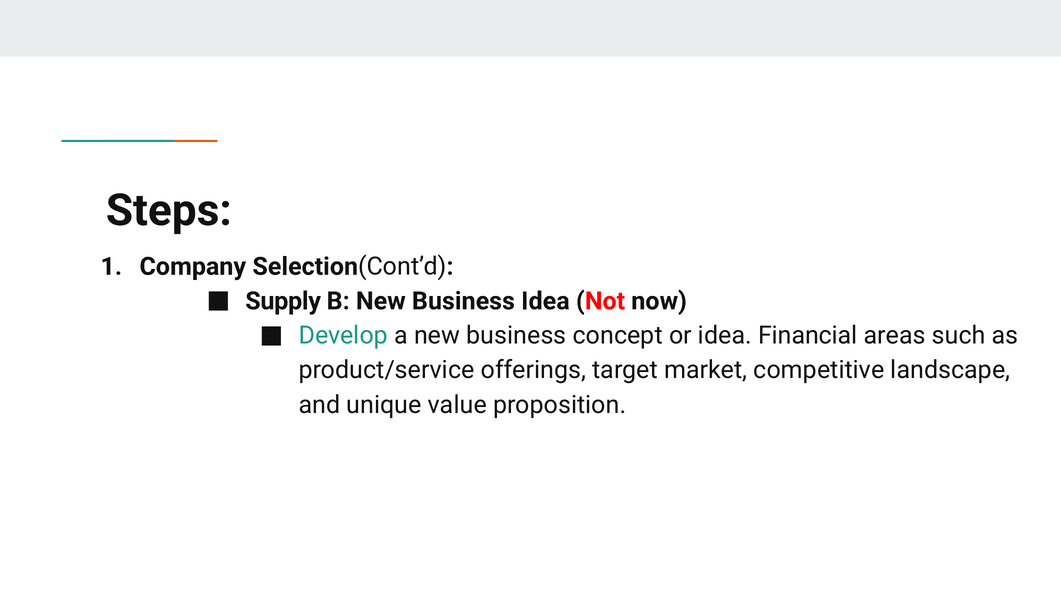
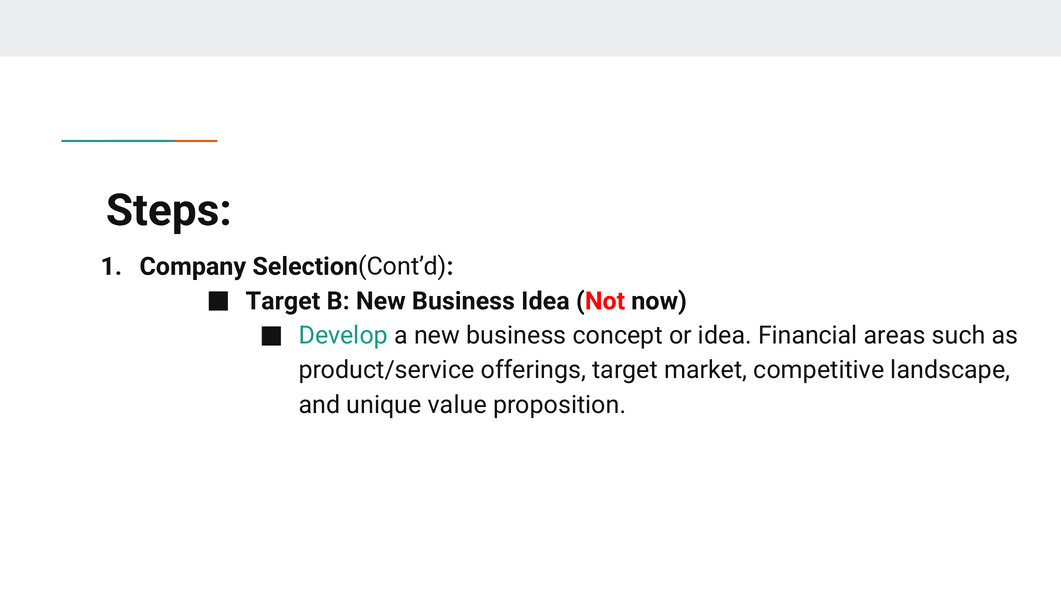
Supply: Supply -> Target (283, 301)
